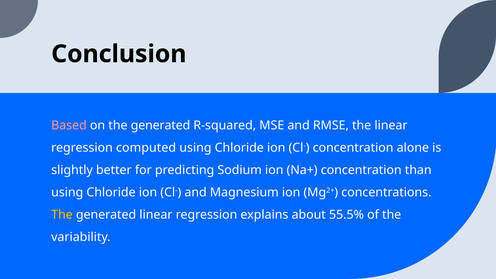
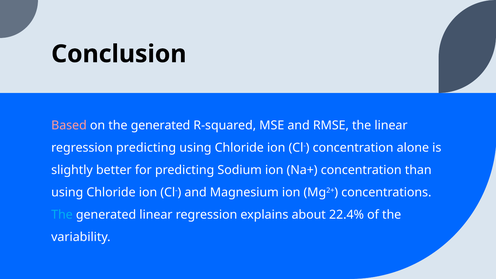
regression computed: computed -> predicting (146, 148)
The colour: yellow -> light blue (62, 215)
55.5%: 55.5% -> 22.4% (346, 215)
